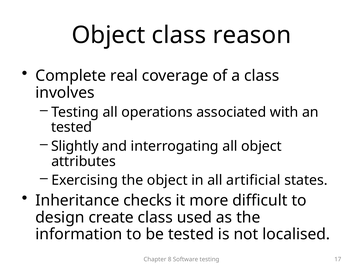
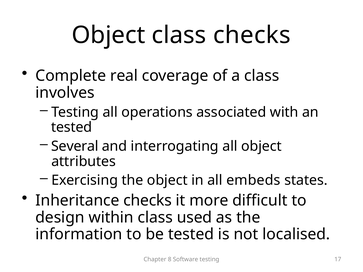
class reason: reason -> checks (252, 35)
Slightly: Slightly -> Several (75, 146)
artificial: artificial -> embeds (253, 180)
create: create -> within (111, 218)
